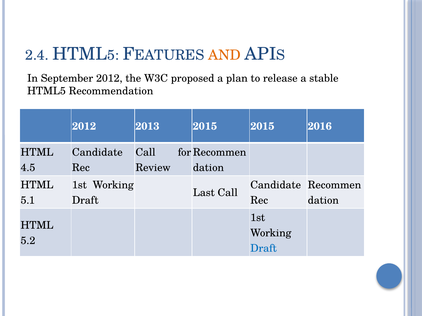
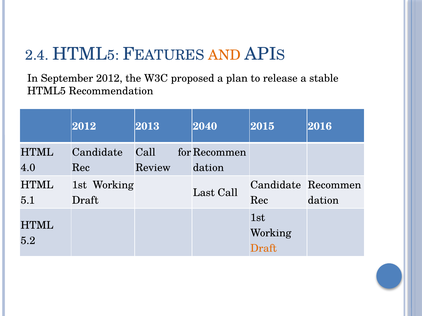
2013 2015: 2015 -> 2040 (205, 127)
4.5: 4.5 -> 4.0 (28, 168)
Draft colour: blue -> orange (264, 249)
